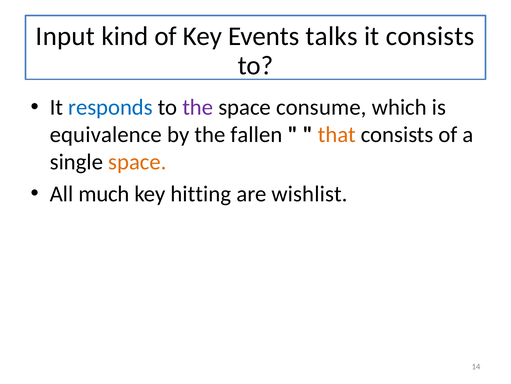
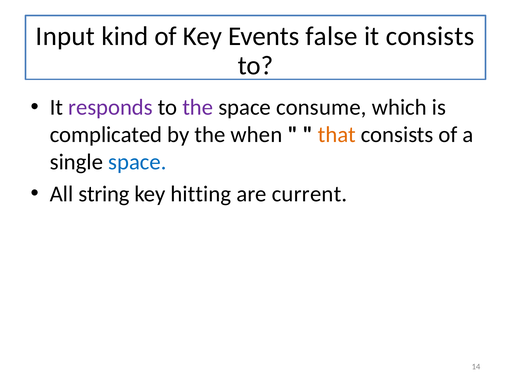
talks: talks -> false (332, 36)
responds colour: blue -> purple (111, 107)
equivalence: equivalence -> complicated (106, 134)
fallen: fallen -> when (256, 134)
space colour: orange -> blue (137, 162)
much: much -> string (104, 194)
wishlist: wishlist -> current (310, 194)
